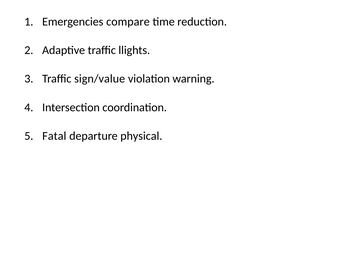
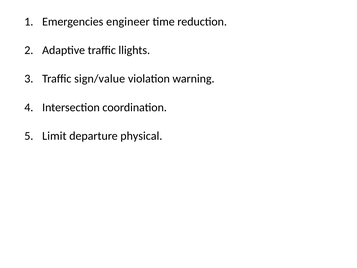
compare: compare -> engineer (128, 22)
Fatal: Fatal -> Limit (54, 136)
